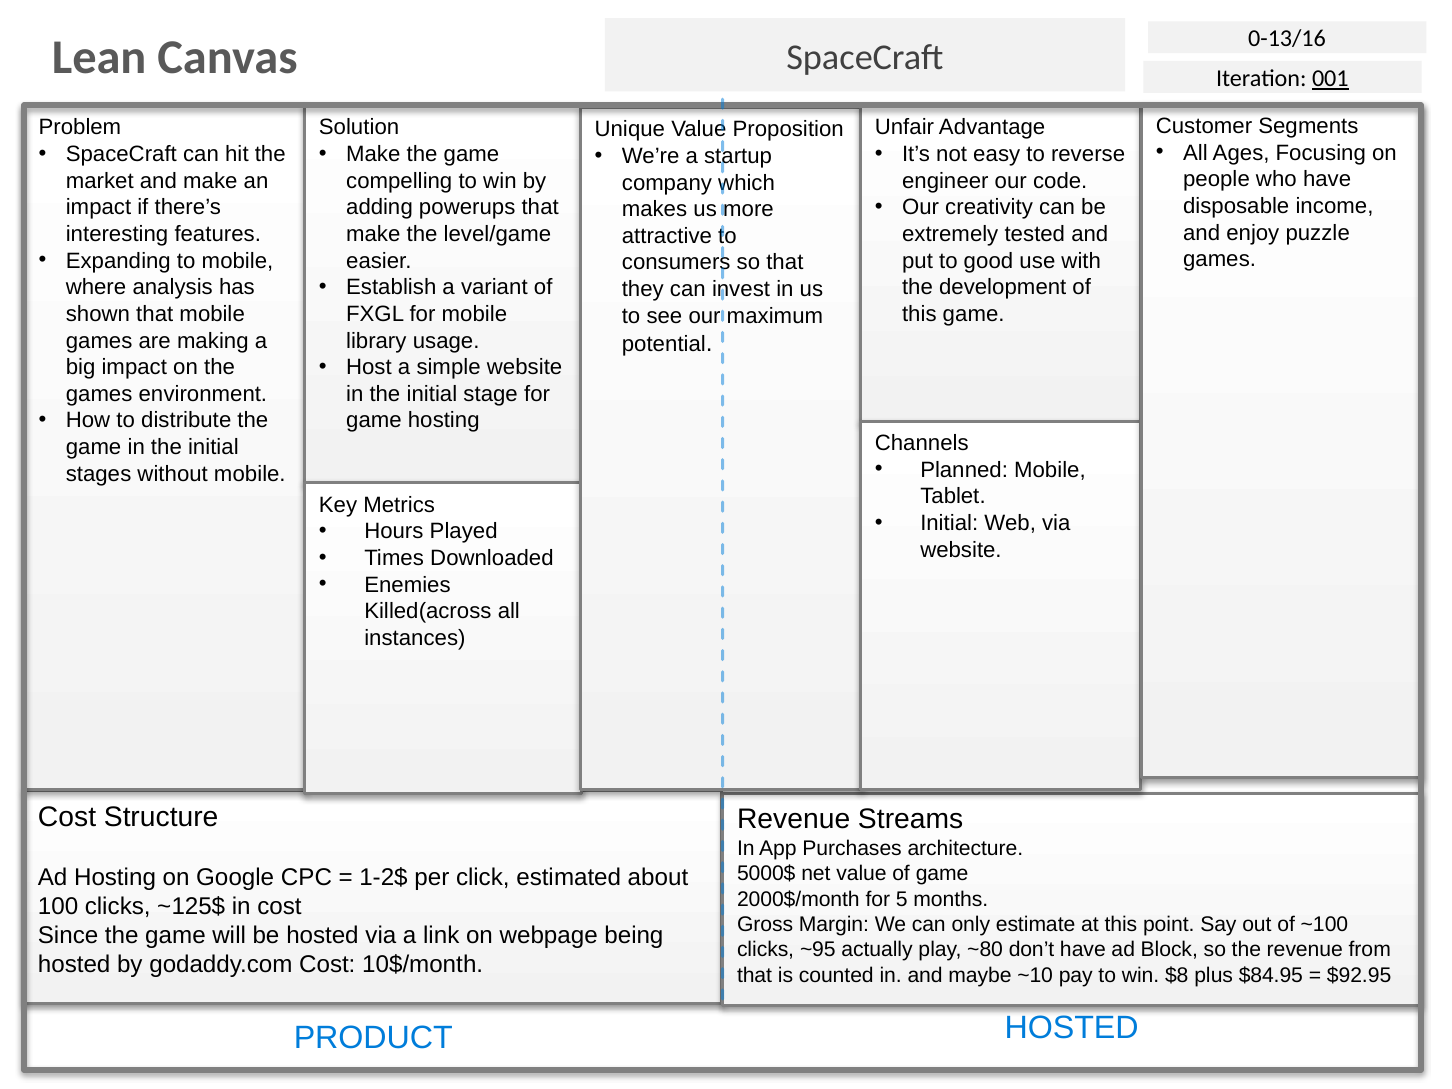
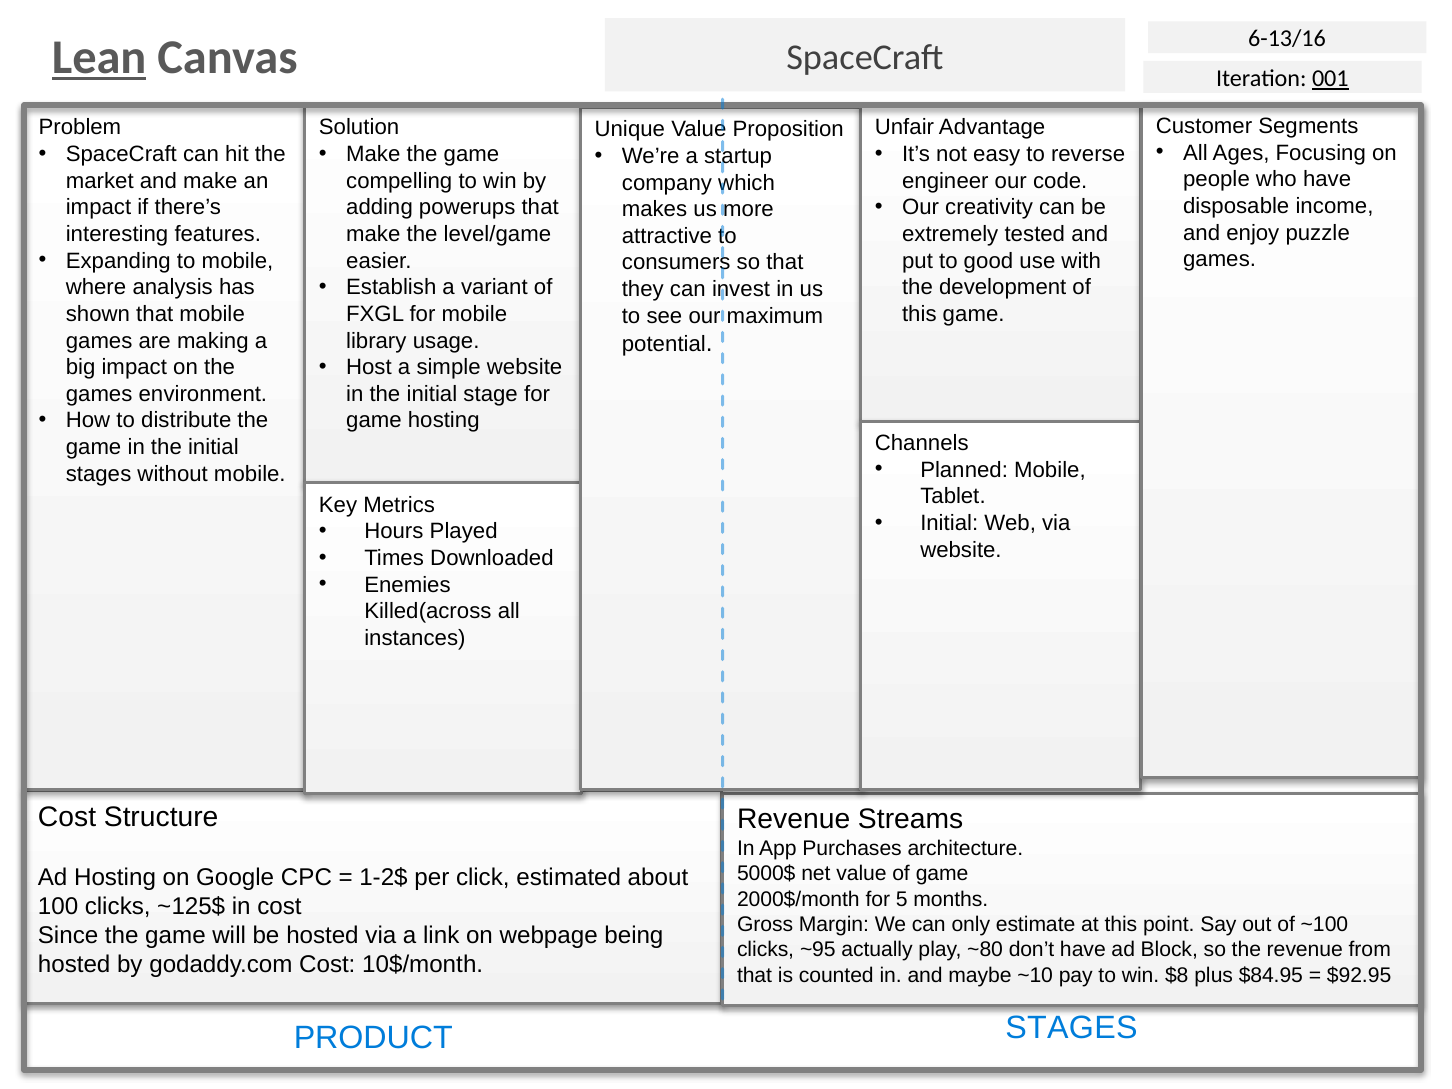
0-13/16: 0-13/16 -> 6-13/16 (1287, 39)
Lean underline: none -> present (99, 58)
PRODUCT HOSTED: HOSTED -> STAGES (1071, 1028)
